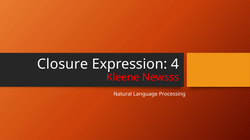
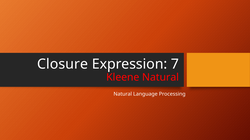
4: 4 -> 7 (175, 64)
Kleene Newsss: Newsss -> Natural (161, 78)
